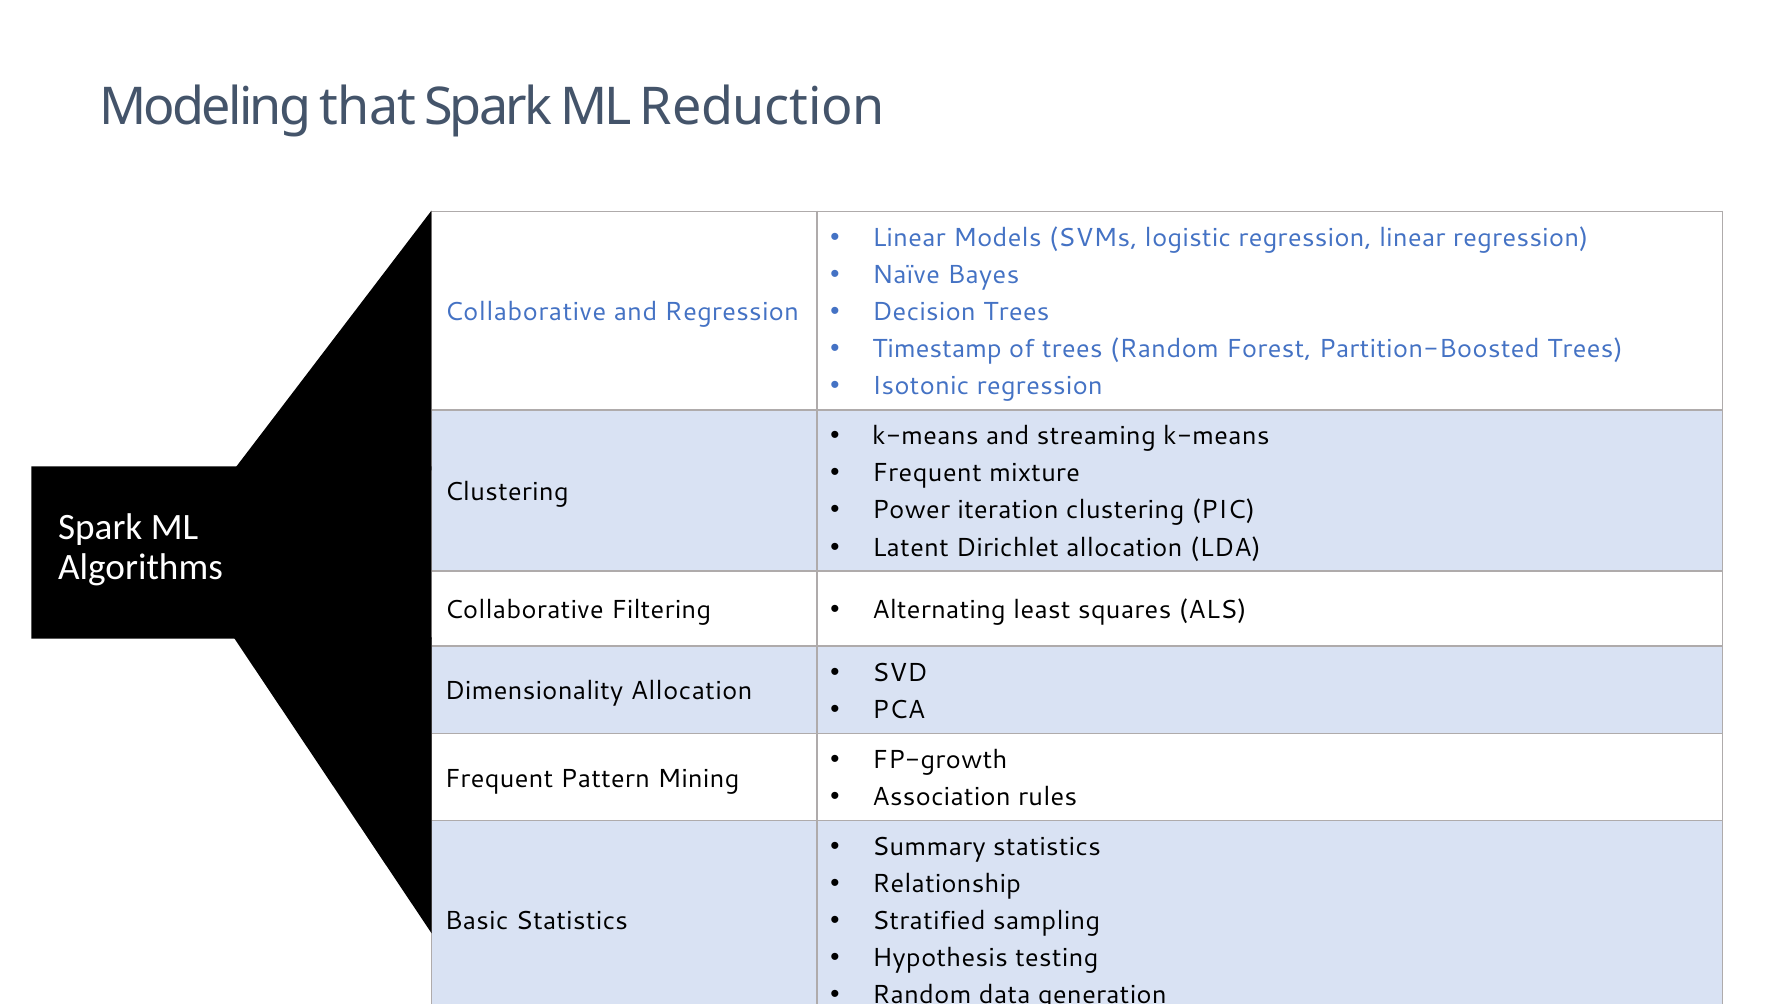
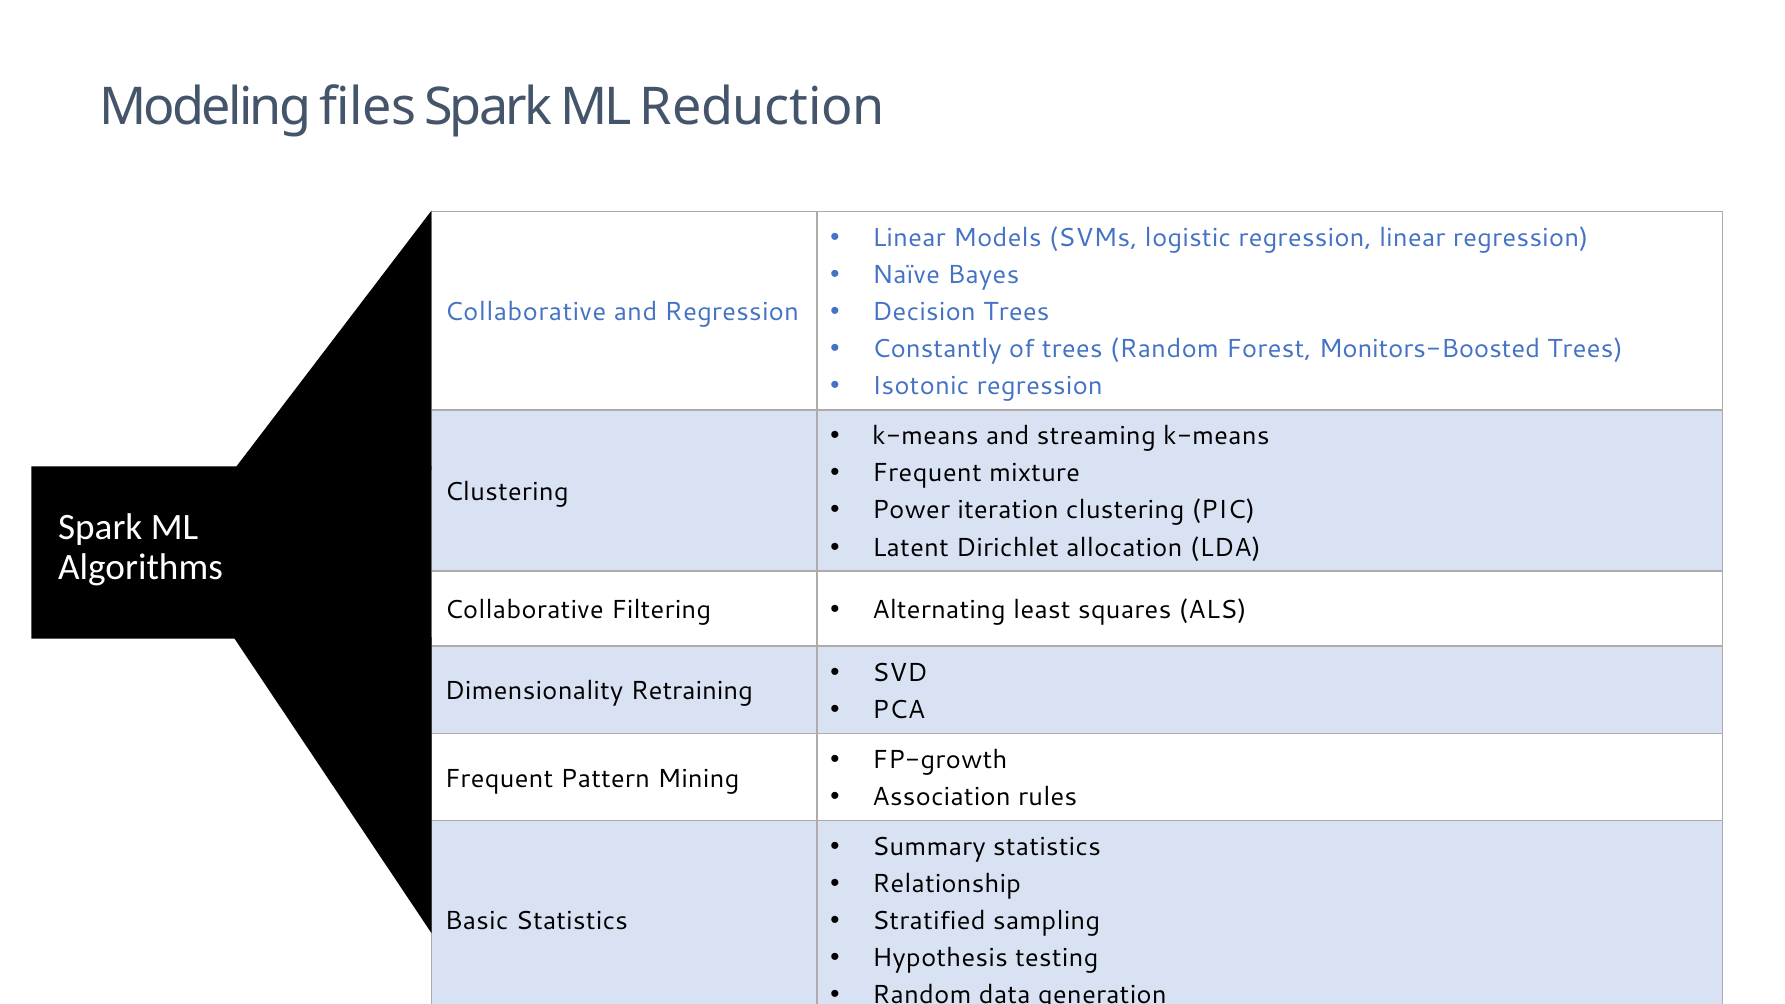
that: that -> files (368, 107)
Timestamp: Timestamp -> Constantly (937, 349)
Partition-Boosted: Partition-Boosted -> Monitors-Boosted (1429, 349)
Dimensionality Allocation: Allocation -> Retraining (692, 691)
